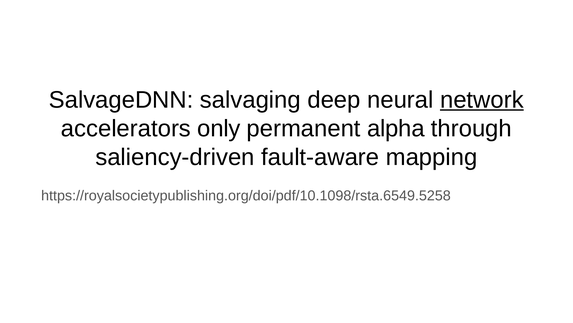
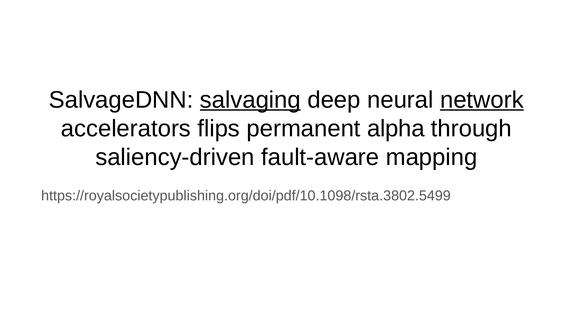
salvaging underline: none -> present (250, 100)
only: only -> flips (219, 128)
https://royalsocietypublishing.org/doi/pdf/10.1098/rsta.6549.5258: https://royalsocietypublishing.org/doi/pdf/10.1098/rsta.6549.5258 -> https://royalsocietypublishing.org/doi/pdf/10.1098/rsta.3802.5499 (246, 196)
